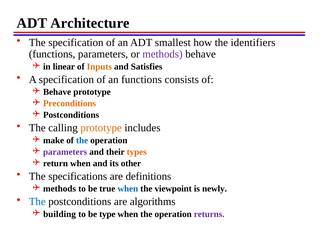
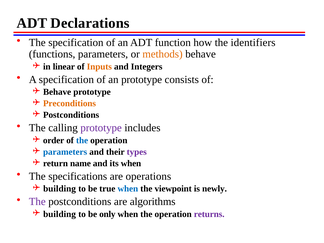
Architecture: Architecture -> Declarations (90, 23)
smallest: smallest -> function (173, 42)
methods colour: purple -> orange (163, 54)
Satisfies: Satisfies -> Integers (147, 67)
an functions: functions -> prototype (142, 79)
prototype colour: orange -> purple (101, 128)
make: make -> order (54, 140)
parameters colour: purple -> blue (65, 152)
types colour: orange -> purple (137, 152)
return when: when -> name (80, 163)
its other: other -> when (131, 163)
definitions: definitions -> operations (148, 176)
methods: methods -> building (60, 189)
The colour: blue -> purple (37, 202)
type: type -> only (107, 214)
